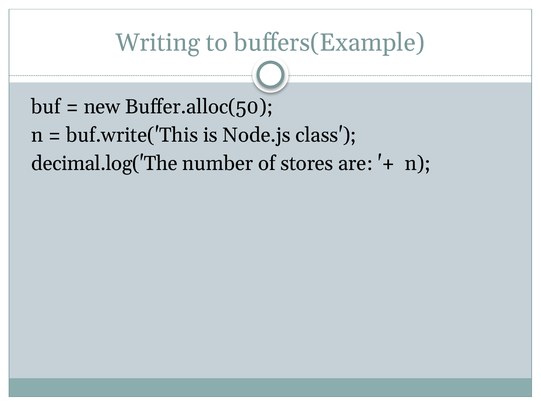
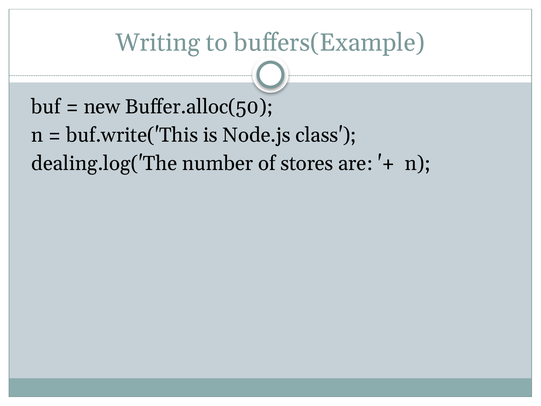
decimal.log('The: decimal.log('The -> dealing.log('The (104, 163)
